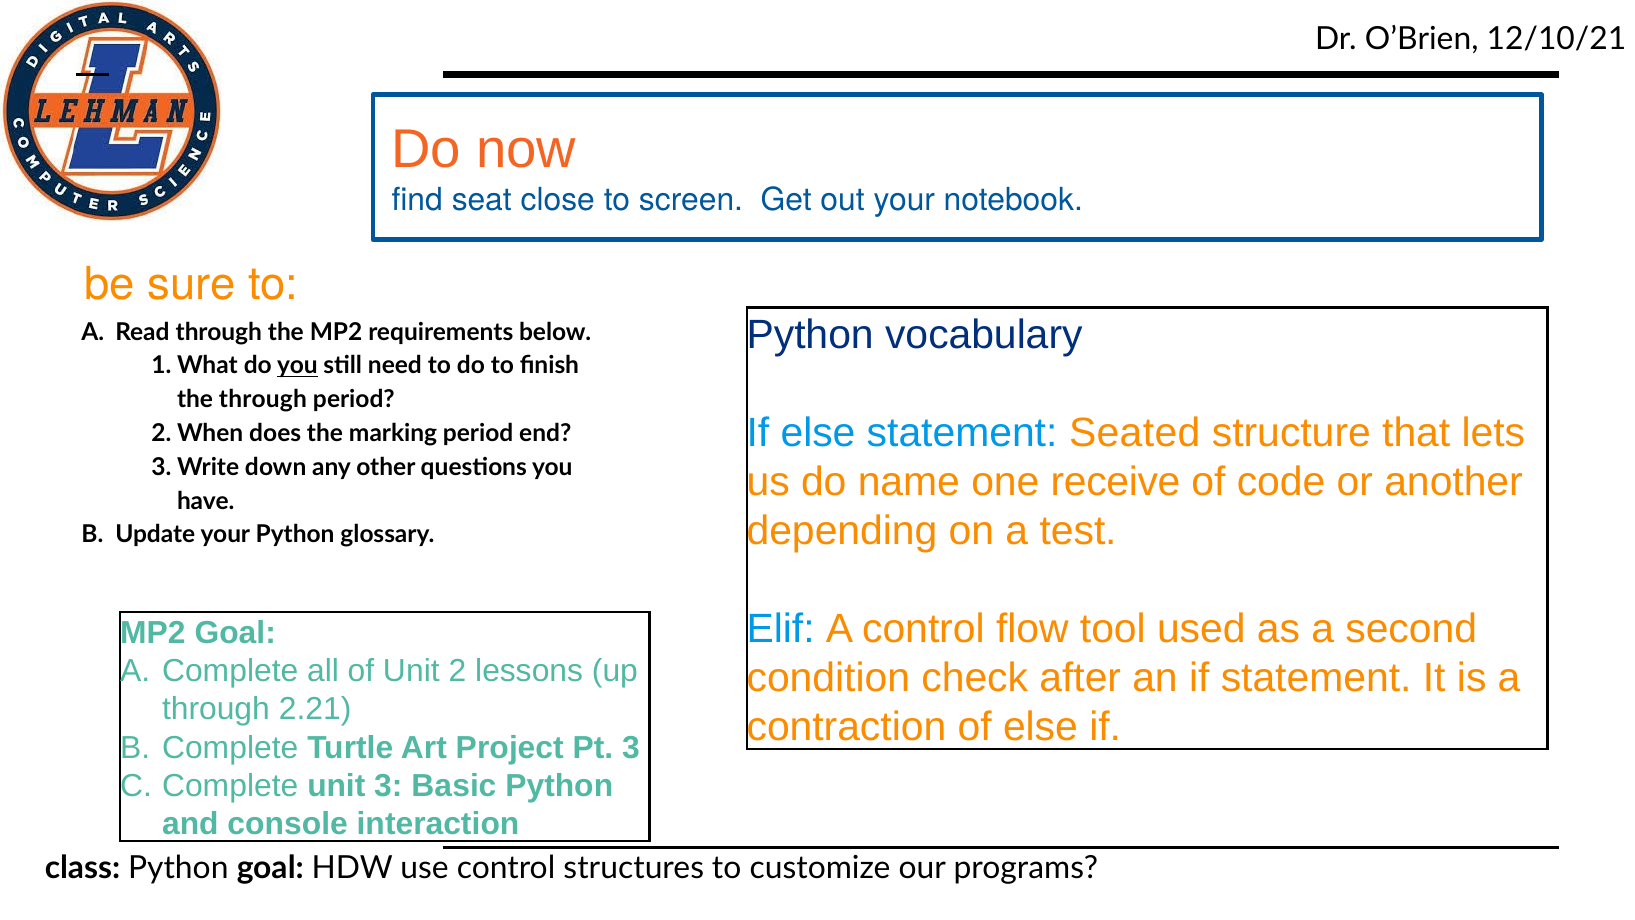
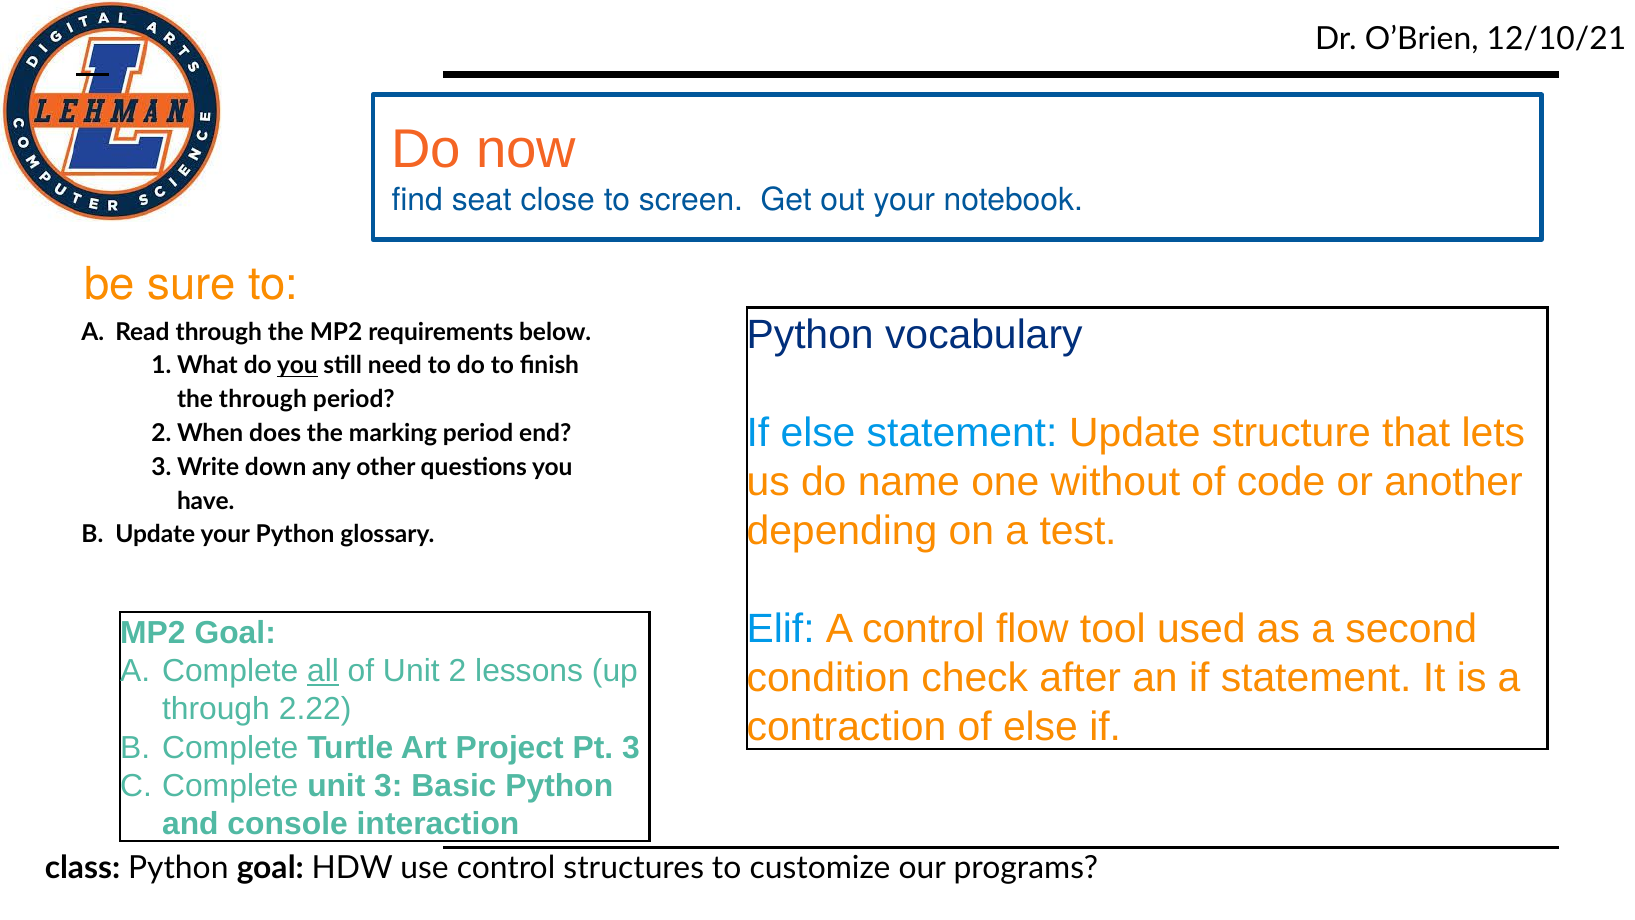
statement Seated: Seated -> Update (1135, 433)
receive: receive -> without (1115, 482)
all underline: none -> present (323, 671)
2.21: 2.21 -> 2.22 (315, 709)
